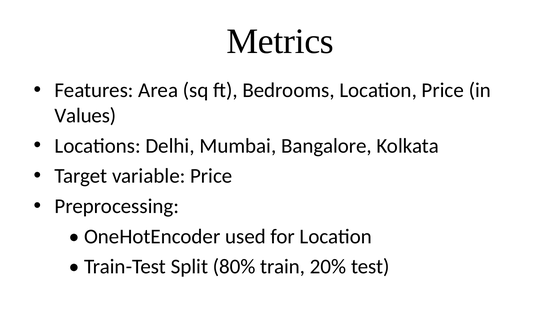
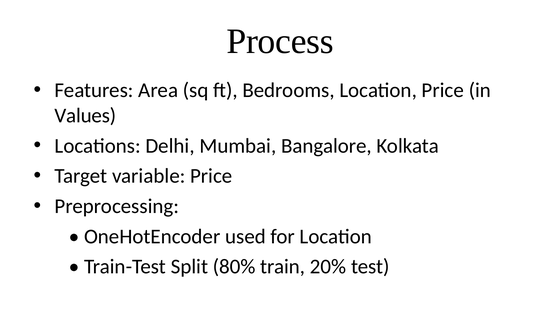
Metrics: Metrics -> Process (280, 41)
